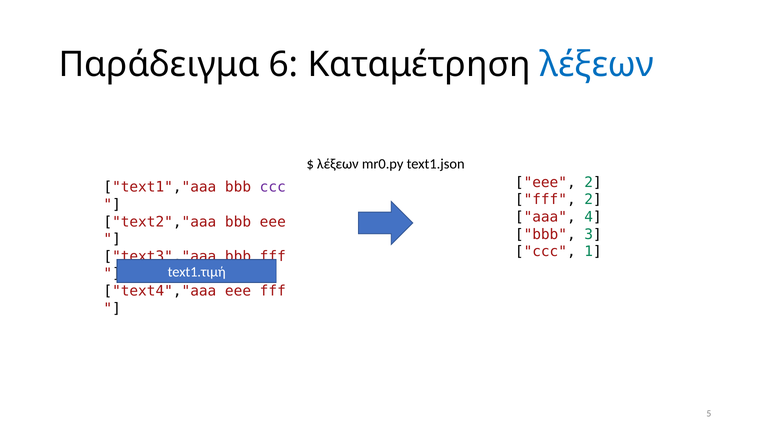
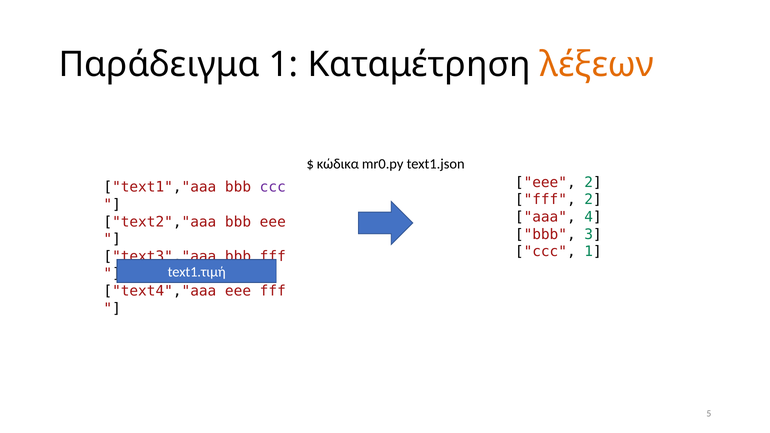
Παράδειγμα 6: 6 -> 1 (284, 65)
λέξεων colour: blue -> orange (597, 65)
λέξεων: λέξεων -> κώδικα (338, 164)
